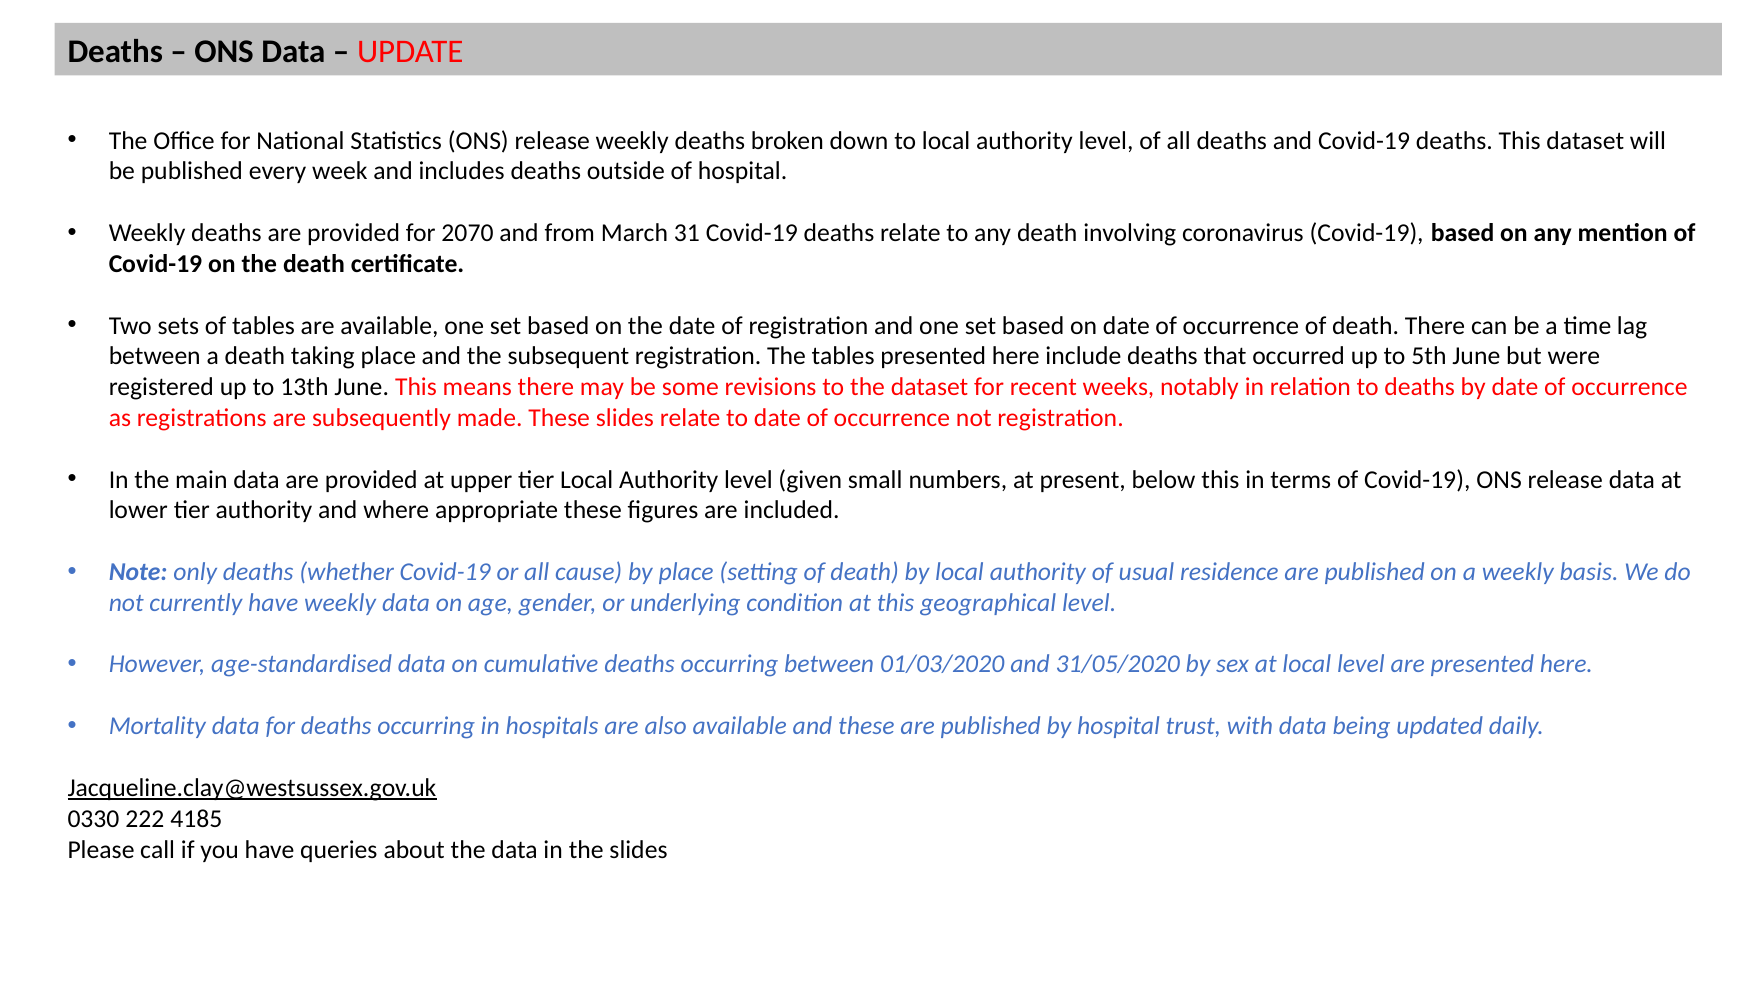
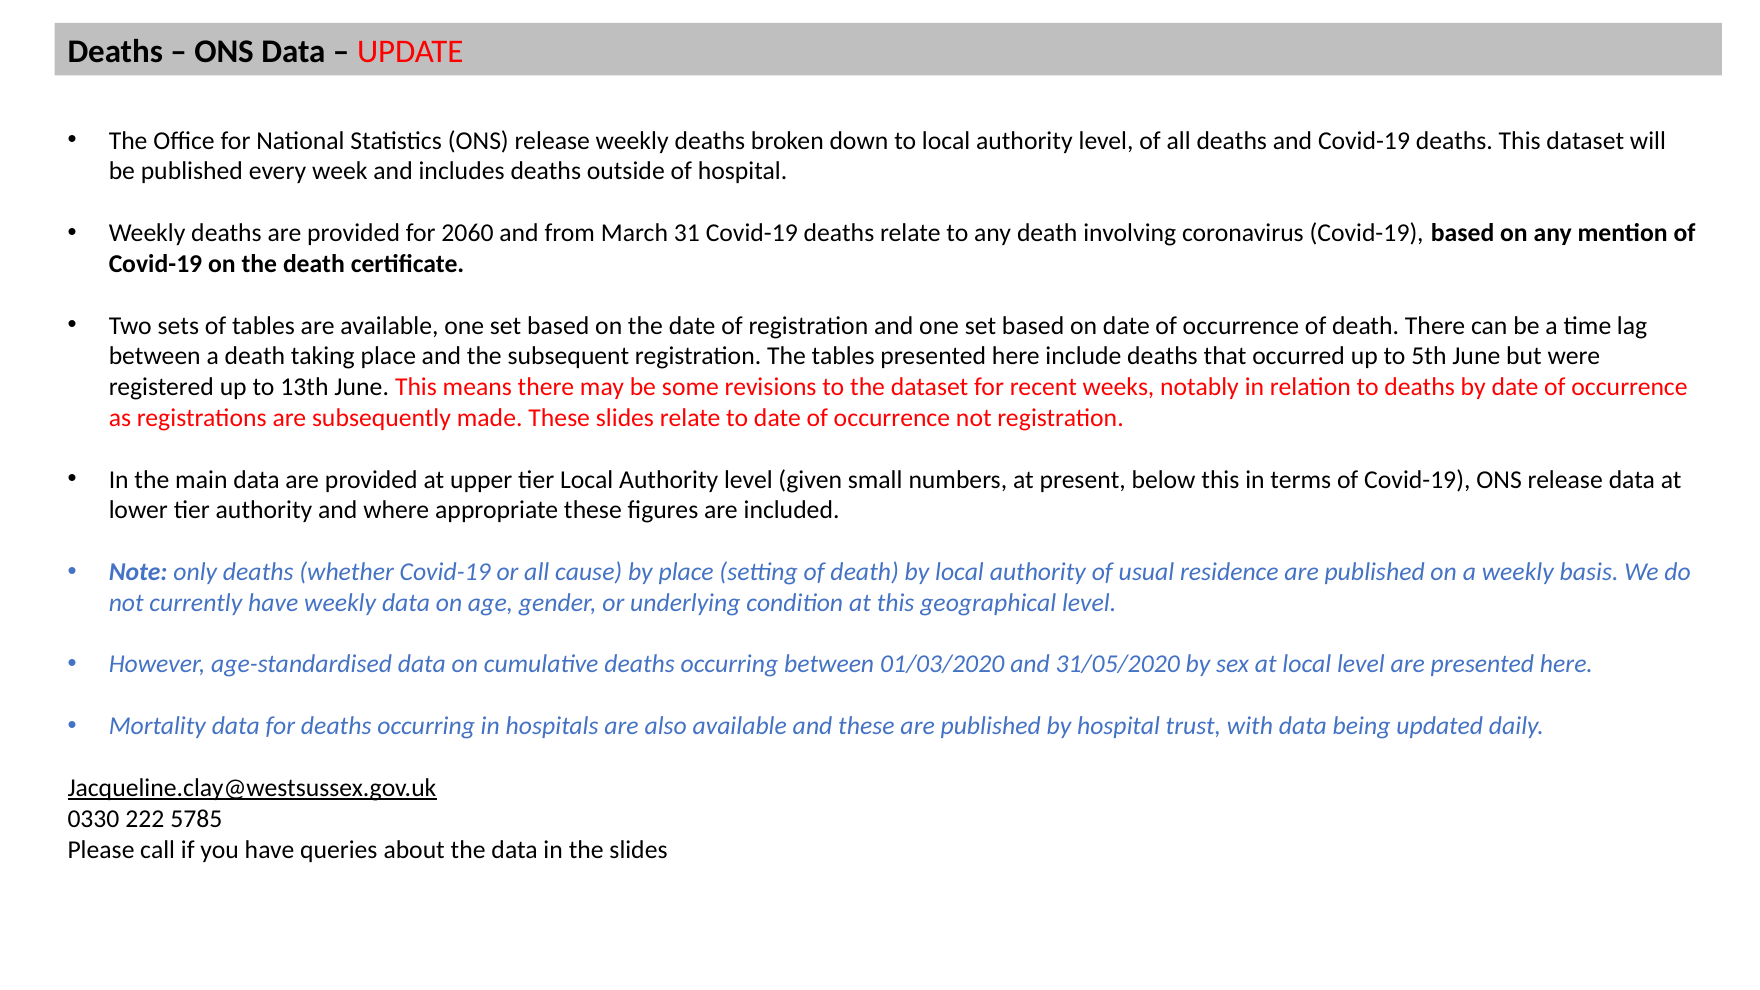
2070: 2070 -> 2060 (467, 233)
4185: 4185 -> 5785 (196, 819)
